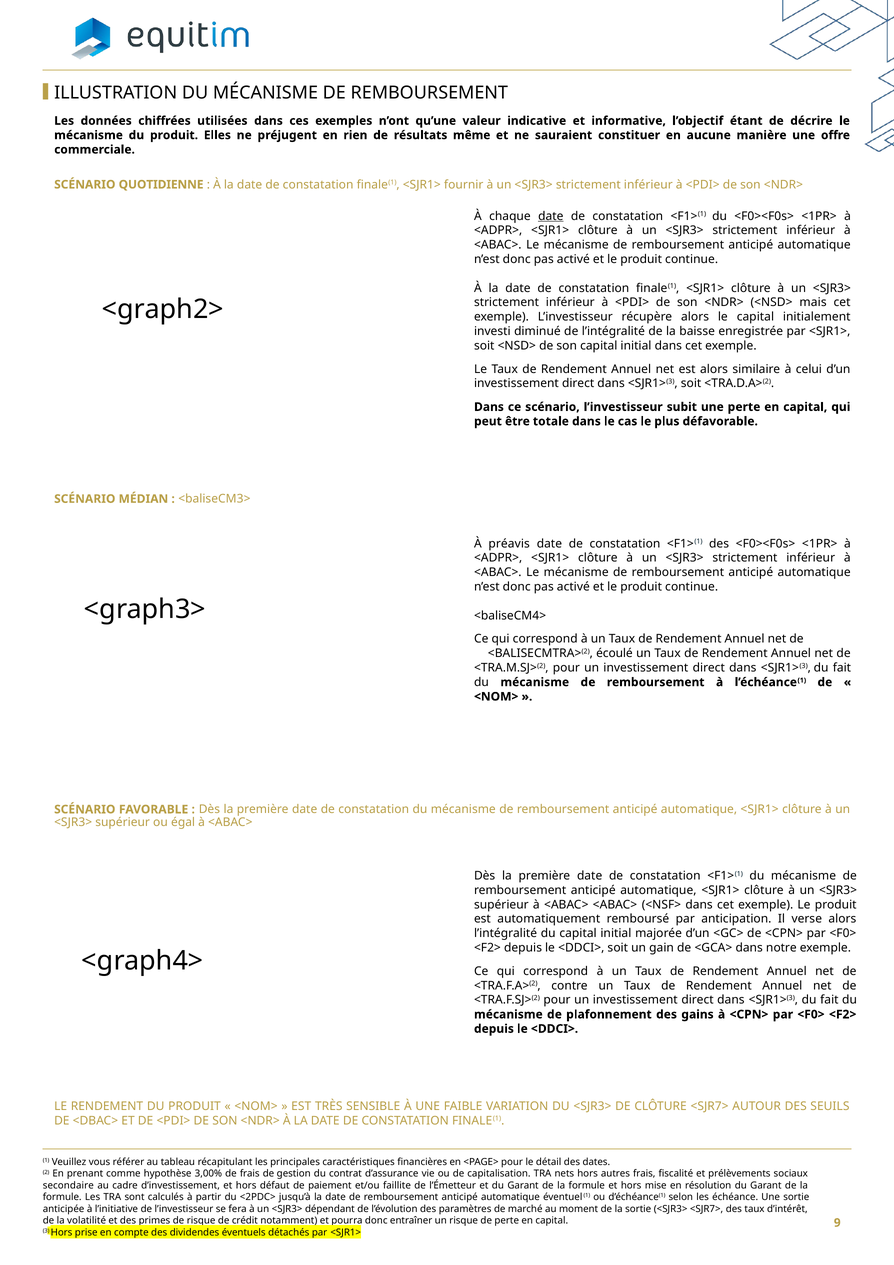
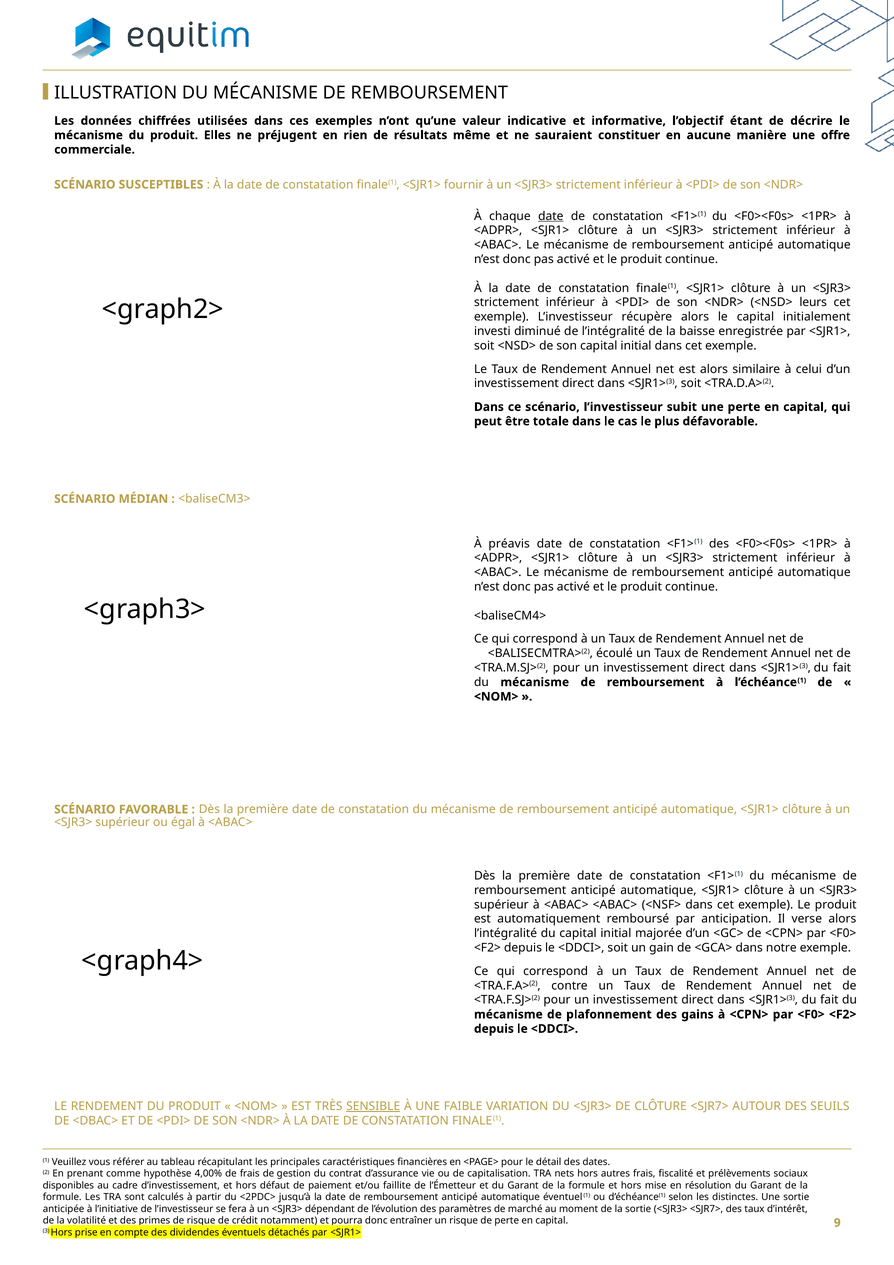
QUOTIDIENNE: QUOTIDIENNE -> SUSCEPTIBLES (161, 184)
mais: mais -> leurs (813, 302)
SENSIBLE underline: none -> present (373, 1106)
3,00%: 3,00% -> 4,00% (208, 1173)
secondaire: secondaire -> disponibles (68, 1185)
échéance: échéance -> distinctes (735, 1197)
